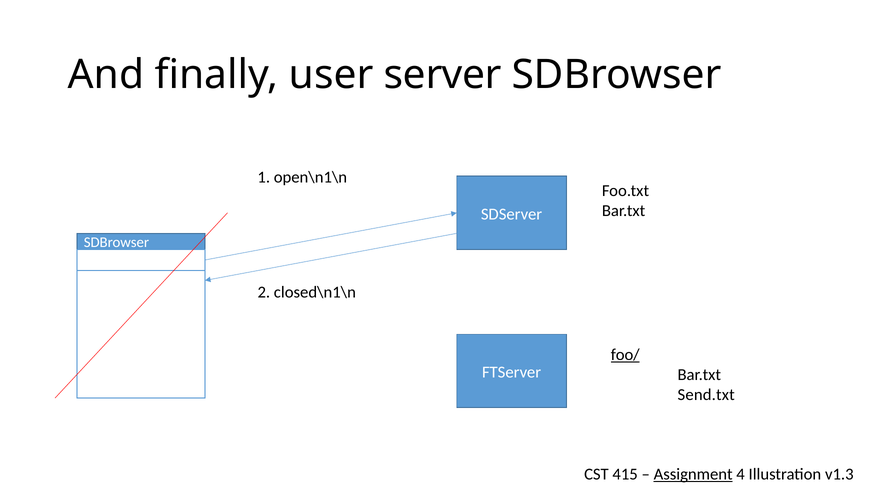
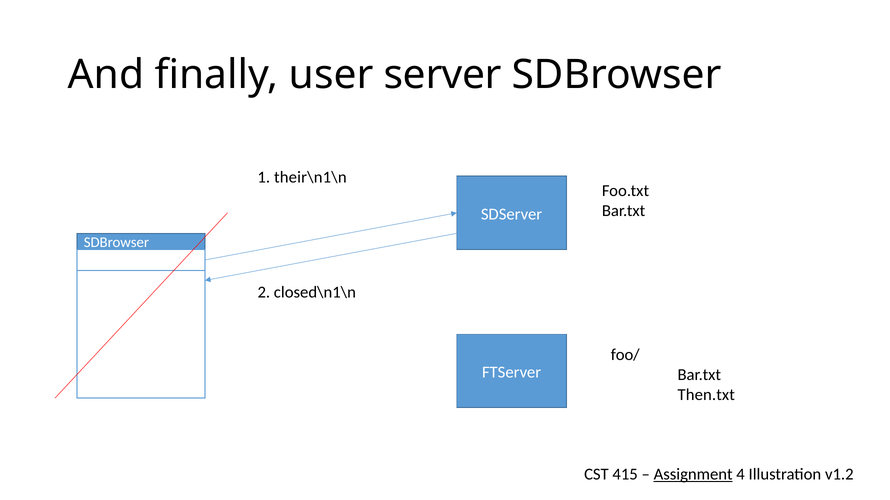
open\n1\n: open\n1\n -> their\n1\n (310, 177)
foo/ underline: present -> none (625, 355)
Send.txt: Send.txt -> Then.txt (706, 395)
v1.3: v1.3 -> v1.2 (839, 475)
